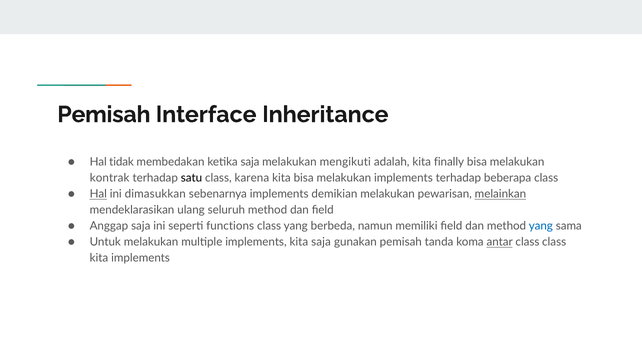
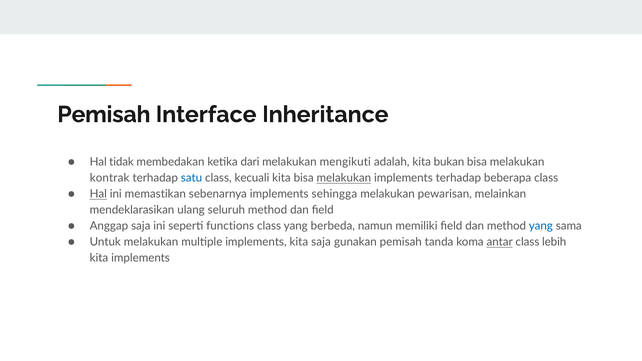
ketika saja: saja -> dari (250, 162)
finally: finally -> bukan (449, 162)
satu colour: black -> blue (191, 178)
karena: karena -> kecuali (252, 178)
melakukan underline: none -> present (344, 178)
dimasukkan: dimasukkan -> memastikan (155, 194)
demikian: demikian -> sehingga (334, 194)
melainkan underline: present -> none (500, 194)
class class: class -> lebih (554, 242)
